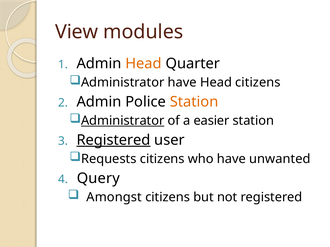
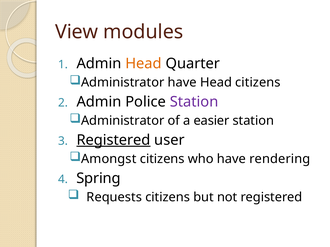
Station colour: orange -> purple (194, 102)
Administrator underline: present -> none (123, 121)
Requests: Requests -> Amongst (109, 159)
unwanted: unwanted -> rendering (280, 159)
Query: Query -> Spring (98, 179)
Amongst: Amongst -> Requests (114, 197)
